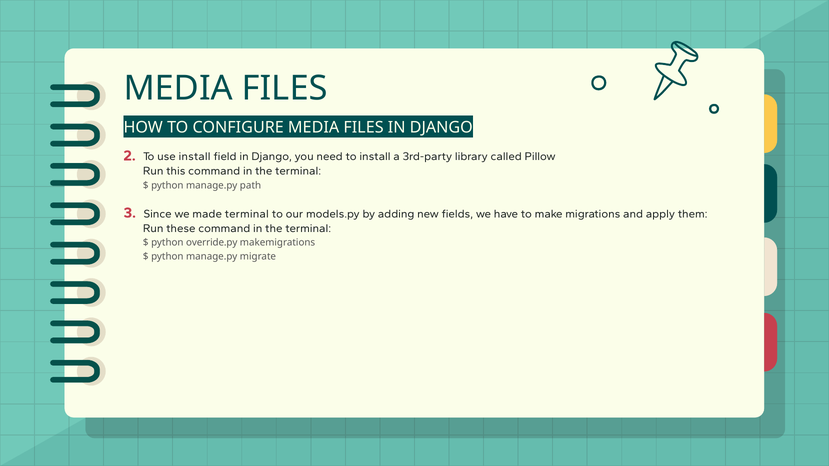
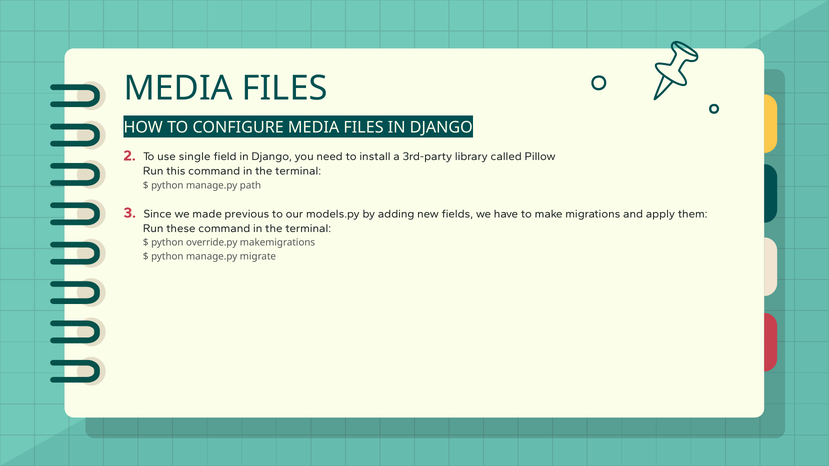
use install: install -> single (195, 157)
made terminal: terminal -> previous (247, 214)
